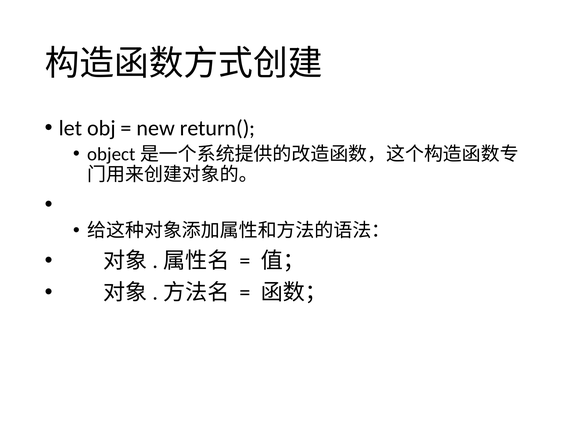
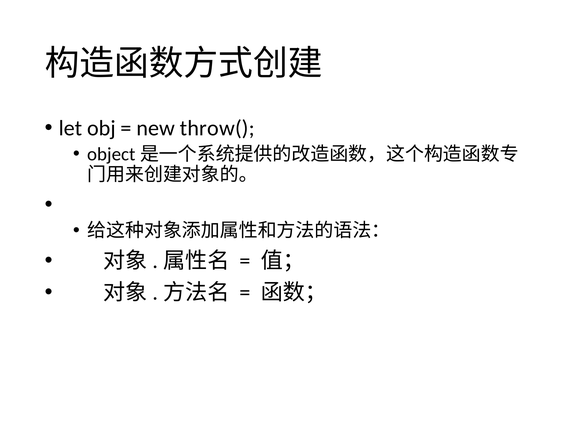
return(: return( -> throw( (217, 128)
